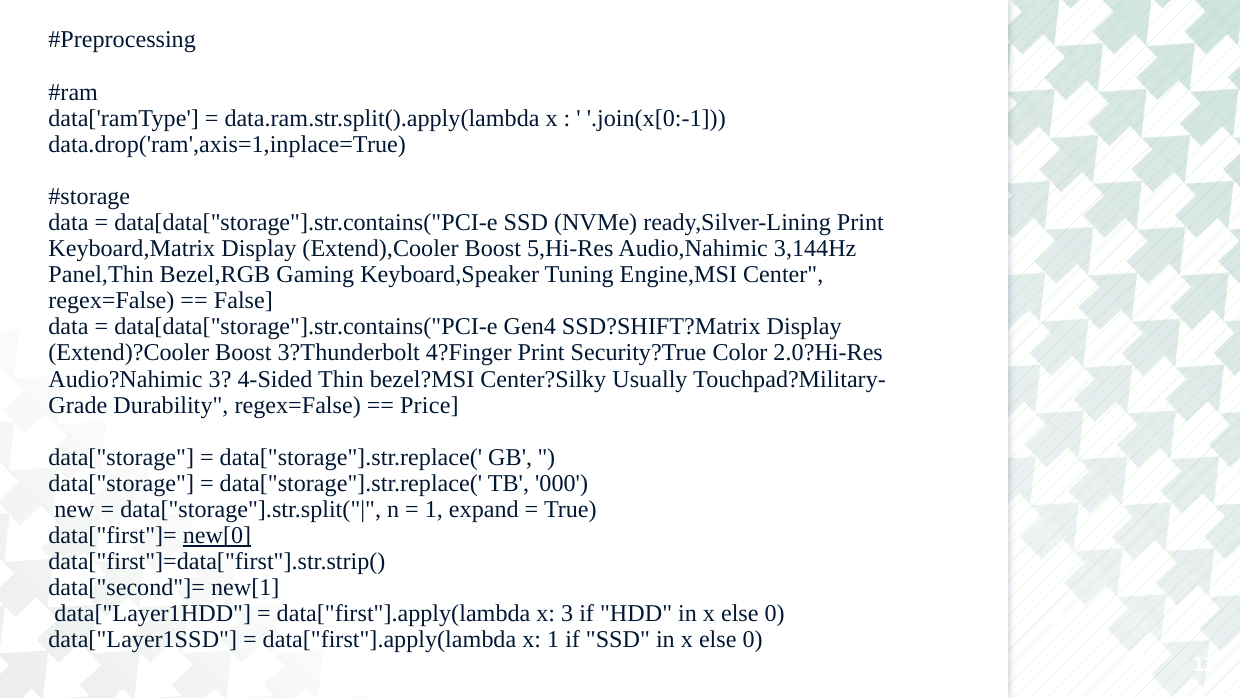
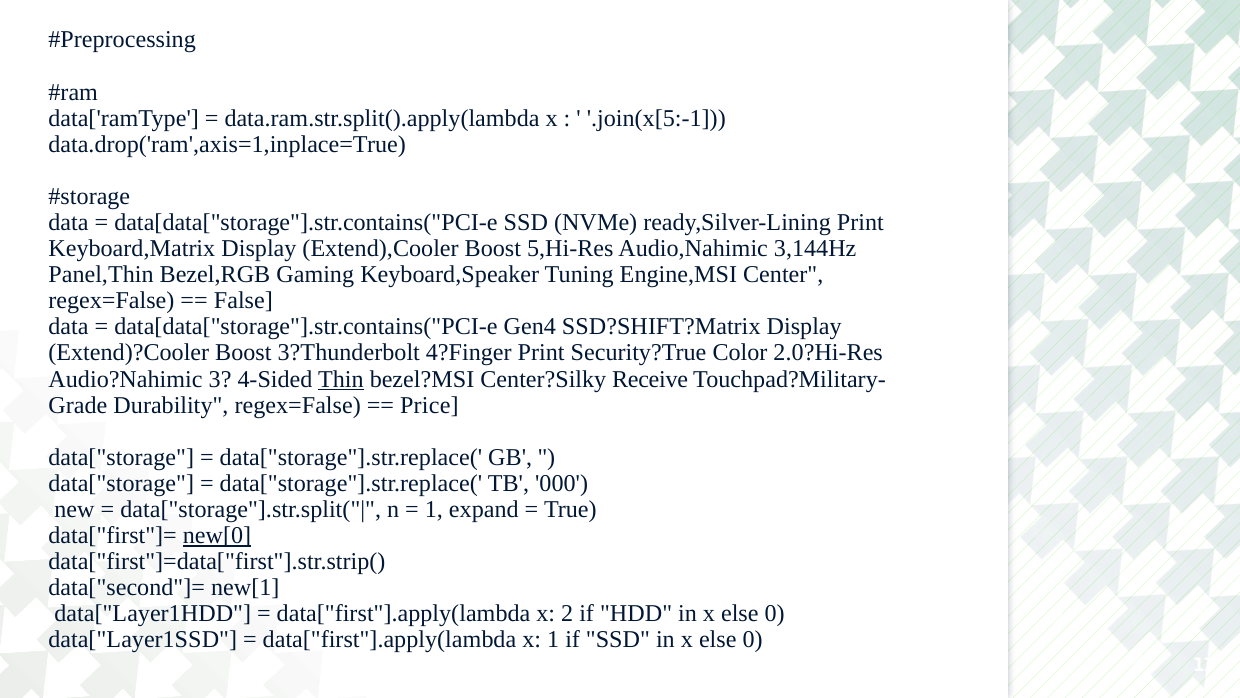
.join(x[0:-1: .join(x[0:-1 -> .join(x[5:-1 (656, 118)
Thin underline: none -> present (341, 379)
Usually: Usually -> Receive (650, 379)
x 3: 3 -> 2 (567, 613)
